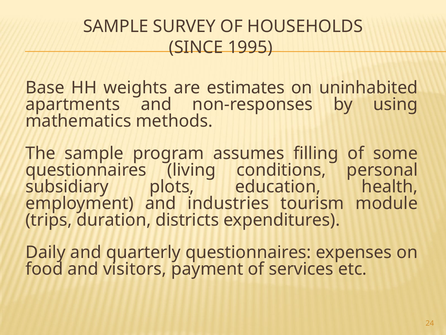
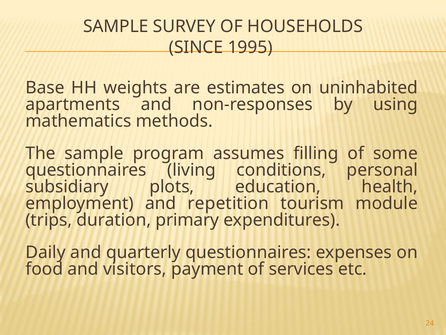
industries: industries -> repetition (228, 203)
districts: districts -> primary (187, 220)
